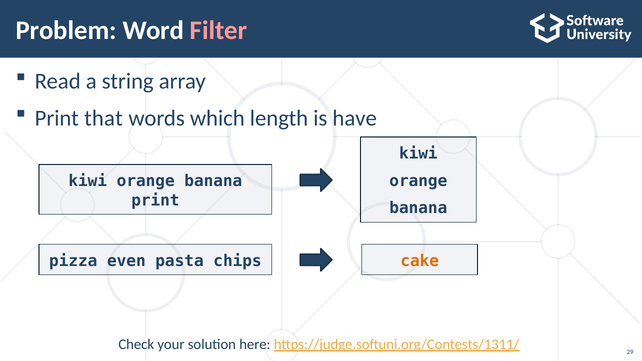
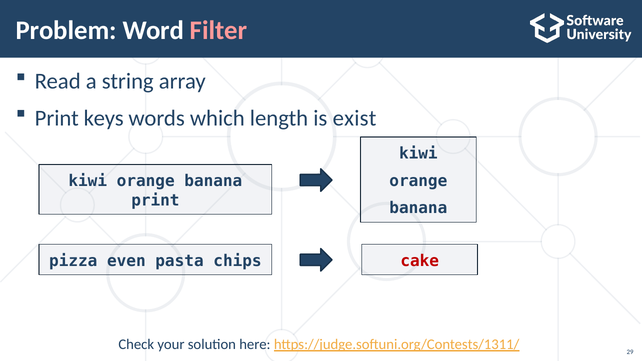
that: that -> keys (104, 118)
have: have -> exist (355, 118)
cake colour: orange -> red (420, 261)
